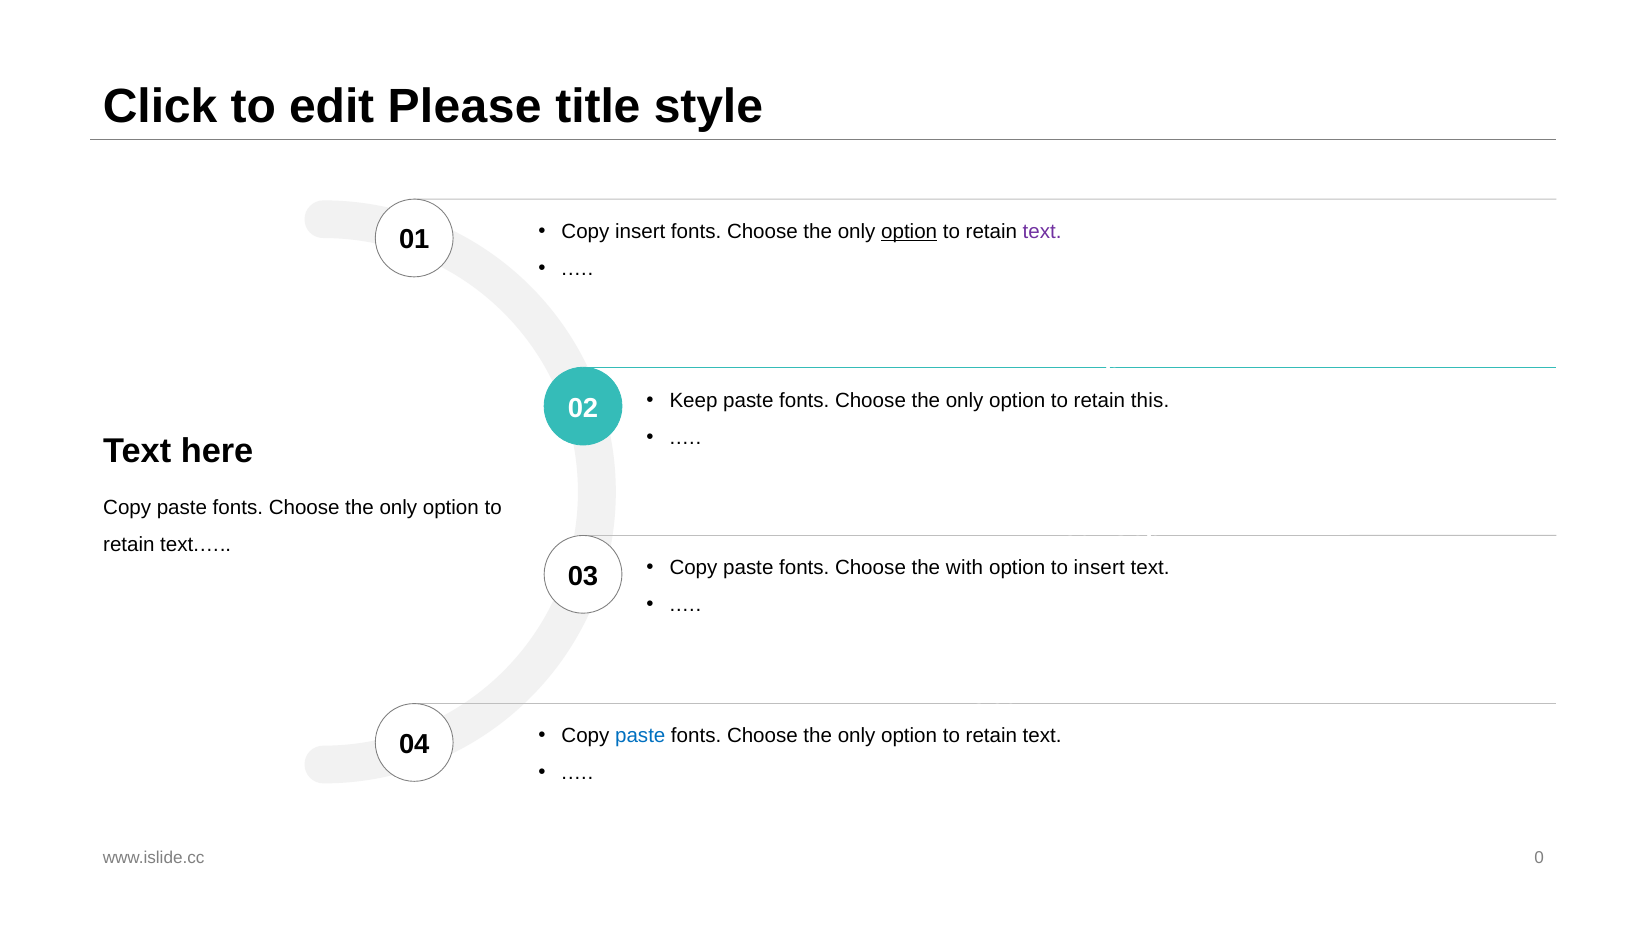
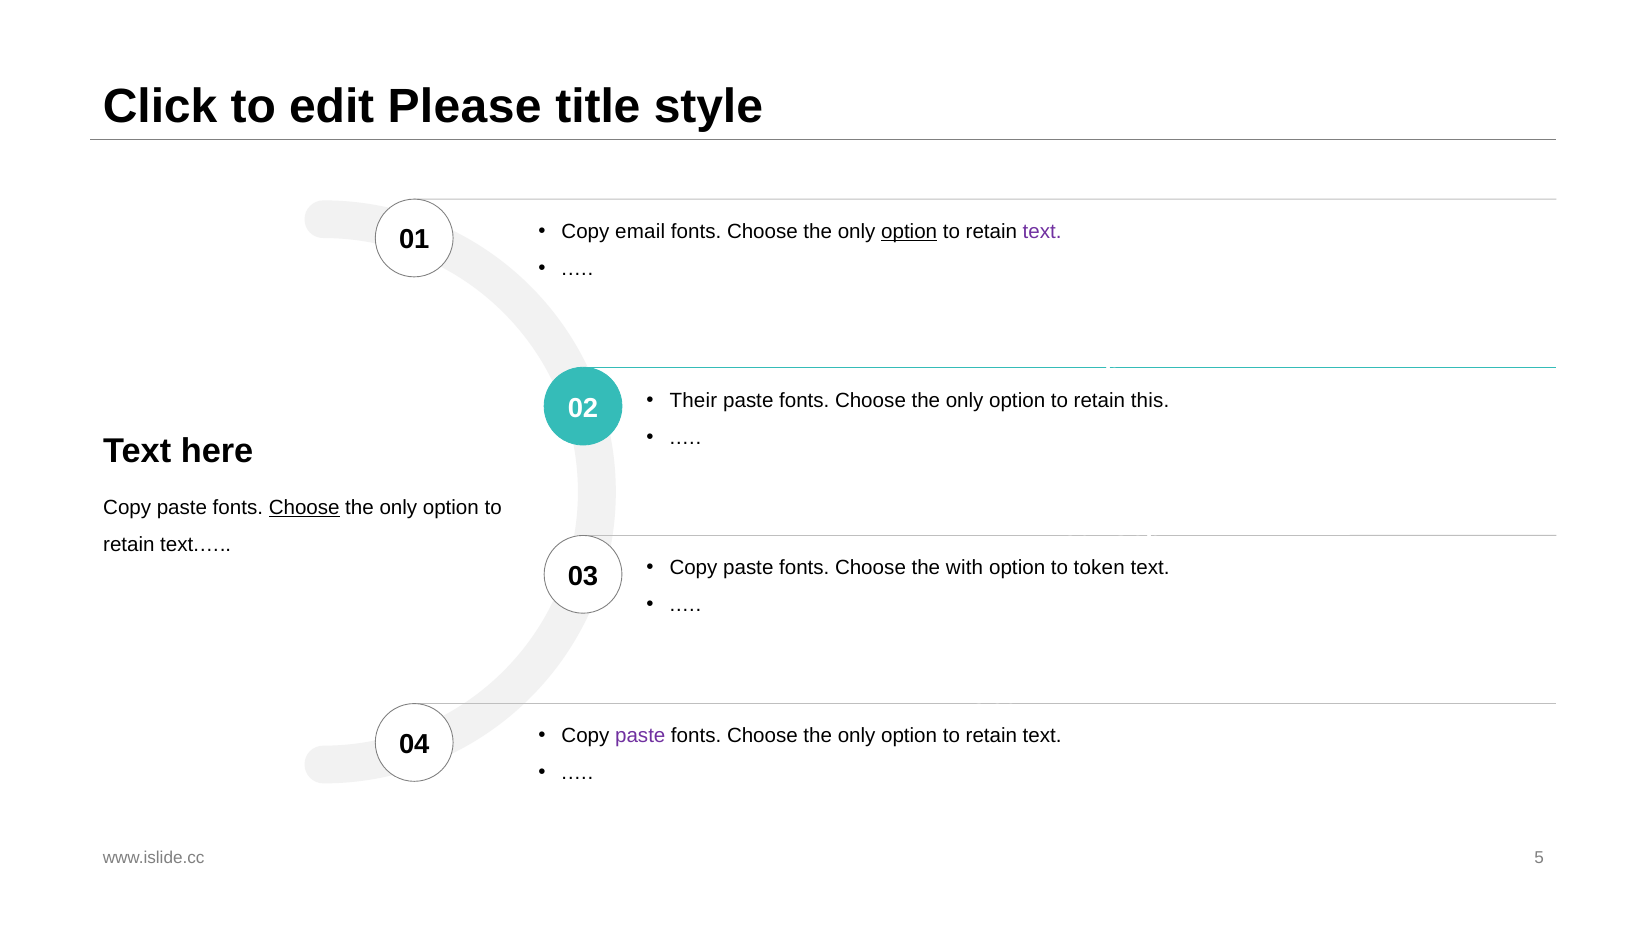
Copy insert: insert -> email (640, 232)
Keep: Keep -> Their (693, 401)
Choose underline: none -> present (304, 508)
to insert: insert -> token (1099, 568)
paste colour: blue -> purple (640, 736)
0: 0 -> 5 (1539, 858)
